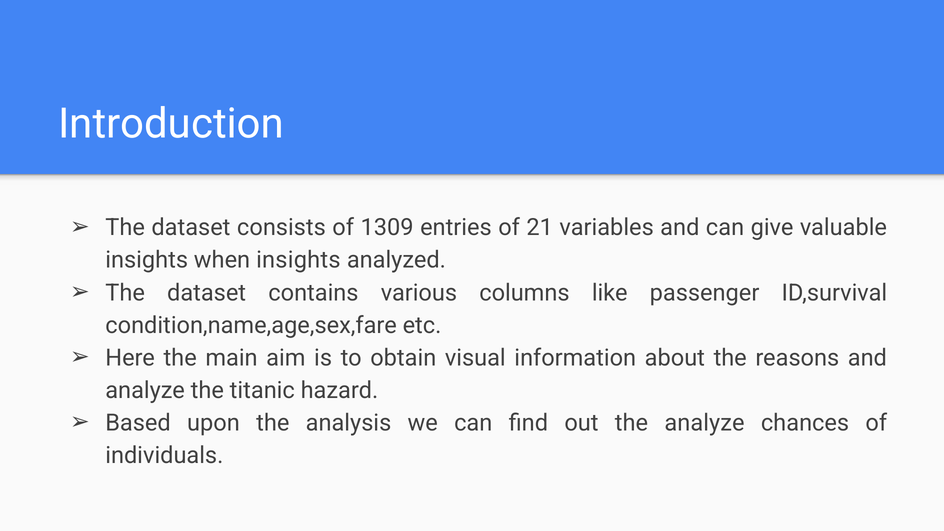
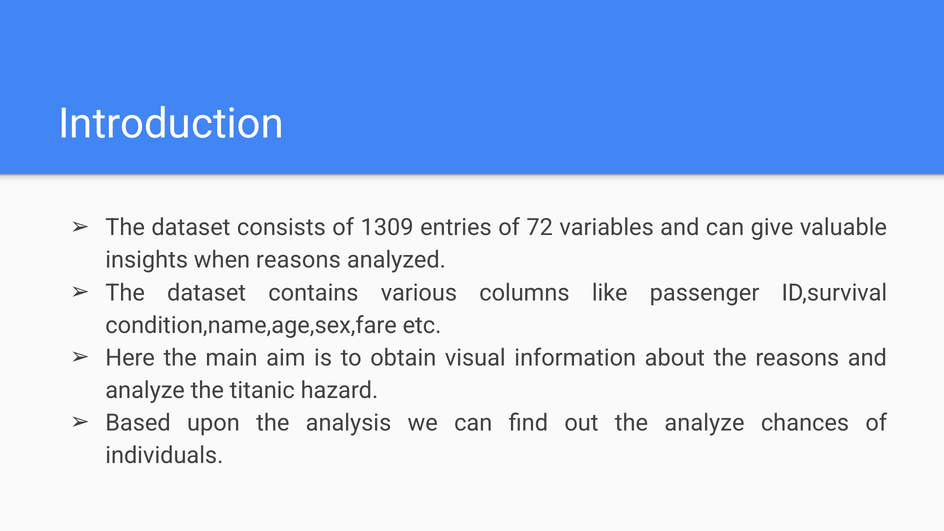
21: 21 -> 72 (540, 228)
when insights: insights -> reasons (298, 260)
